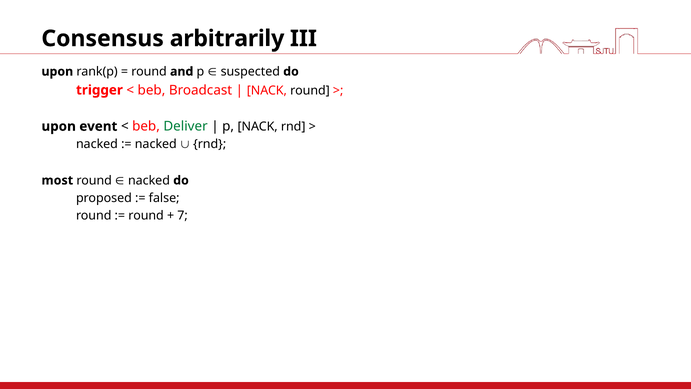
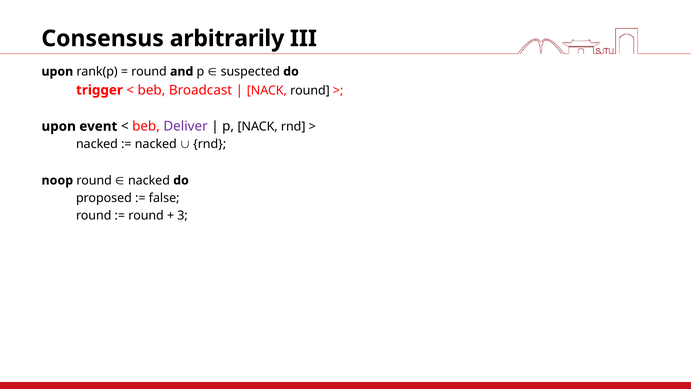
Deliver colour: green -> purple (186, 126)
most: most -> noop (57, 180)
7: 7 -> 3 (183, 215)
